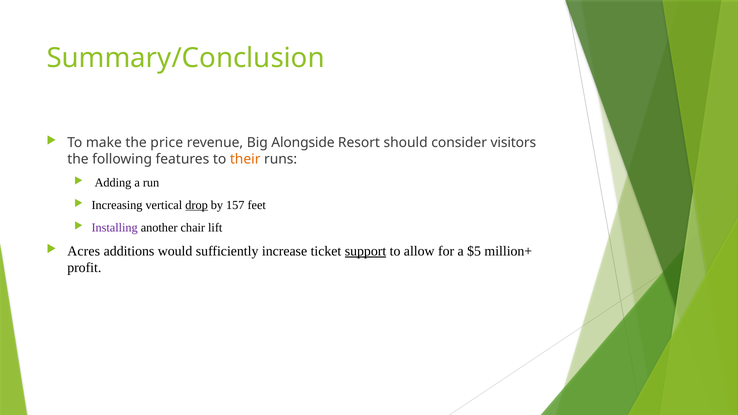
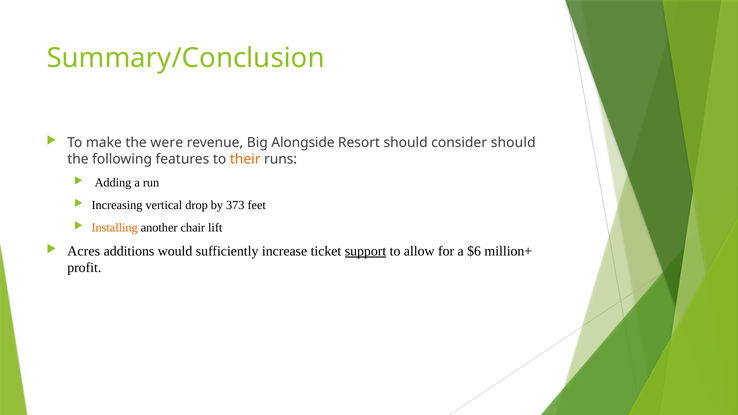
price: price -> were (167, 143)
consider visitors: visitors -> should (513, 143)
drop underline: present -> none (197, 205)
157: 157 -> 373 (235, 205)
Installing colour: purple -> orange (115, 228)
$5: $5 -> $6 (474, 251)
